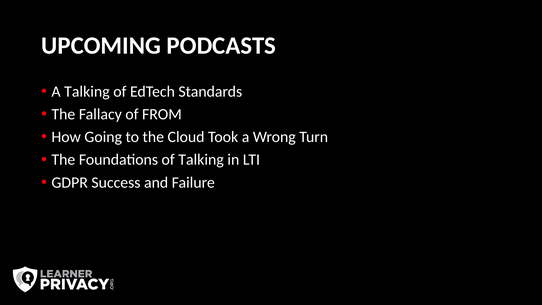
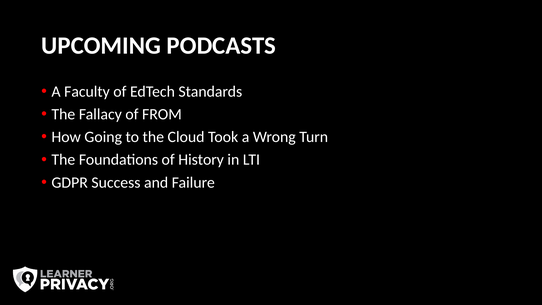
A Talking: Talking -> Faculty (87, 92)
of Talking: Talking -> History (201, 160)
